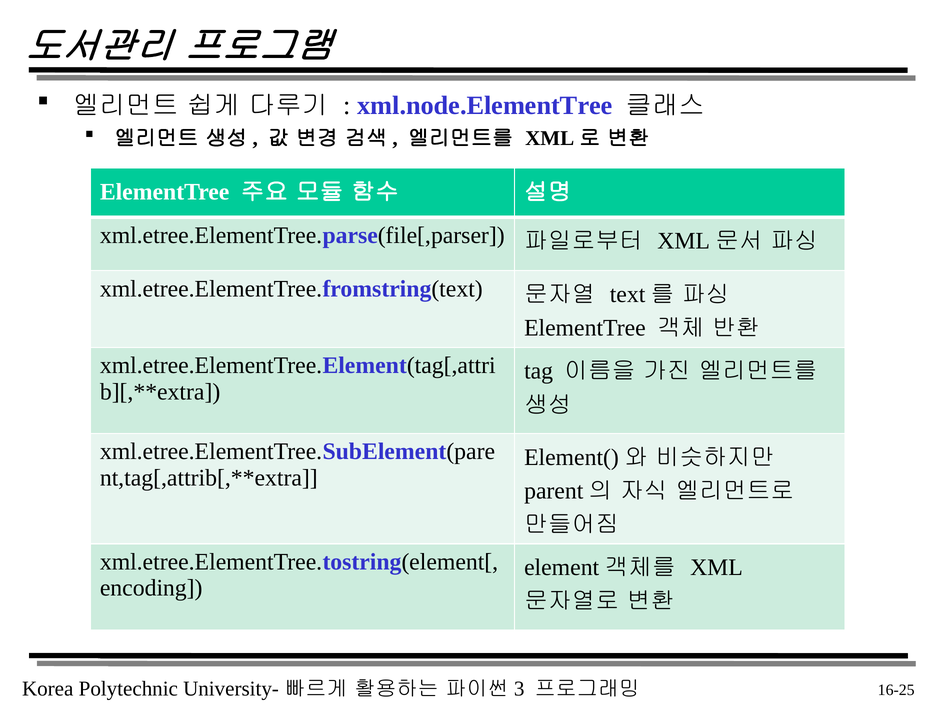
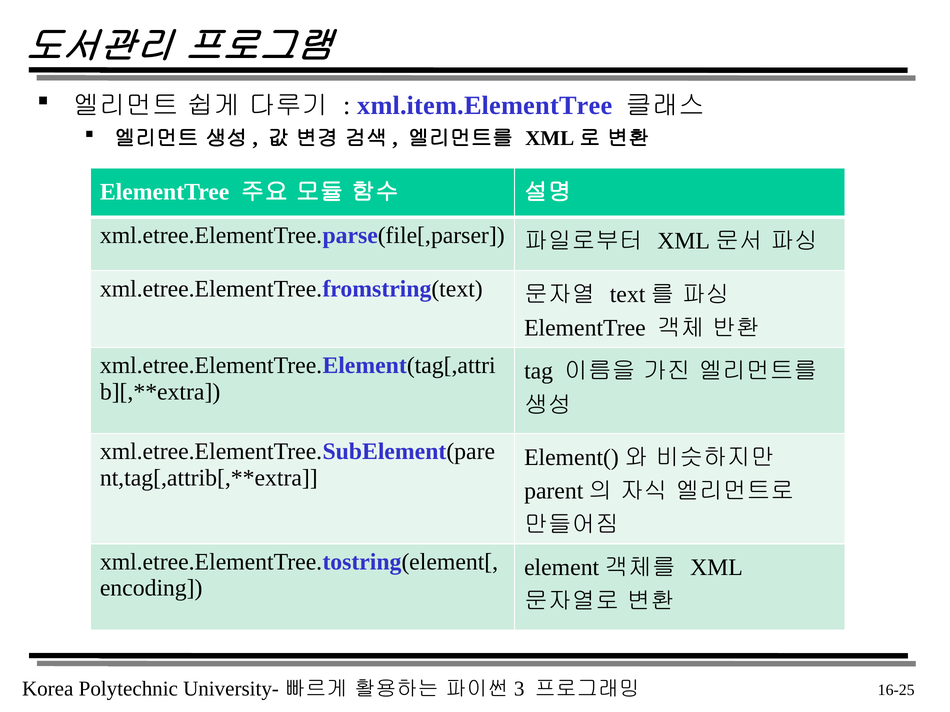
xml.node.ElementTree: xml.node.ElementTree -> xml.item.ElementTree (485, 106)
